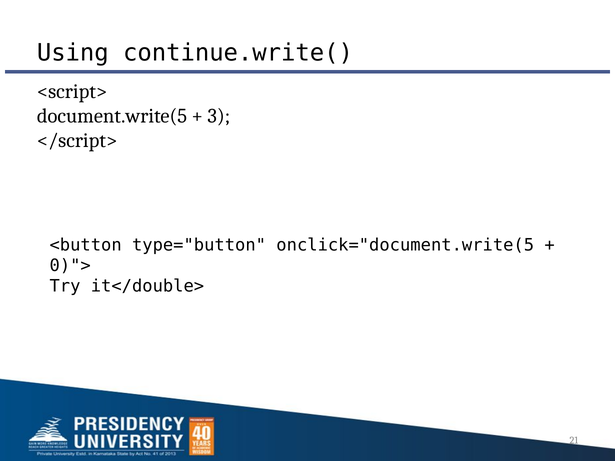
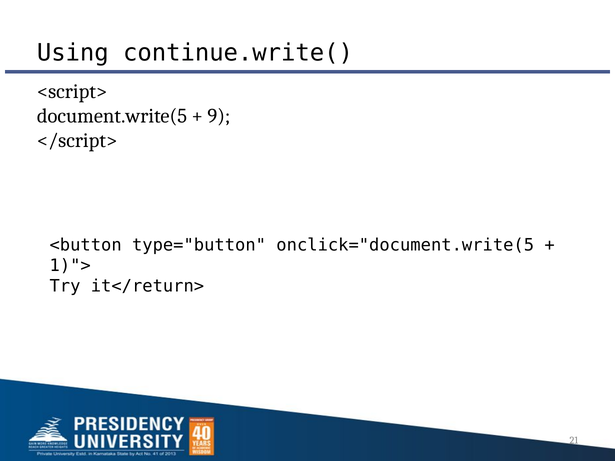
3: 3 -> 9 (219, 116)
0)">: 0)"> -> 1)"> (70, 266)
it</double>: it</double> -> it</return> (147, 286)
